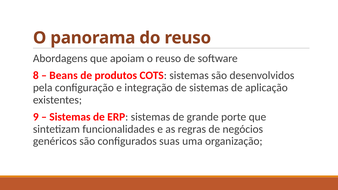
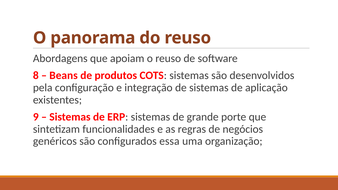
suas: suas -> essa (169, 141)
